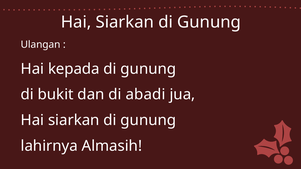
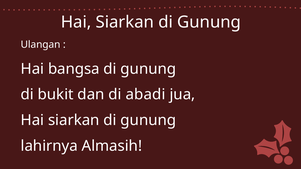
kepada: kepada -> bangsa (74, 69)
